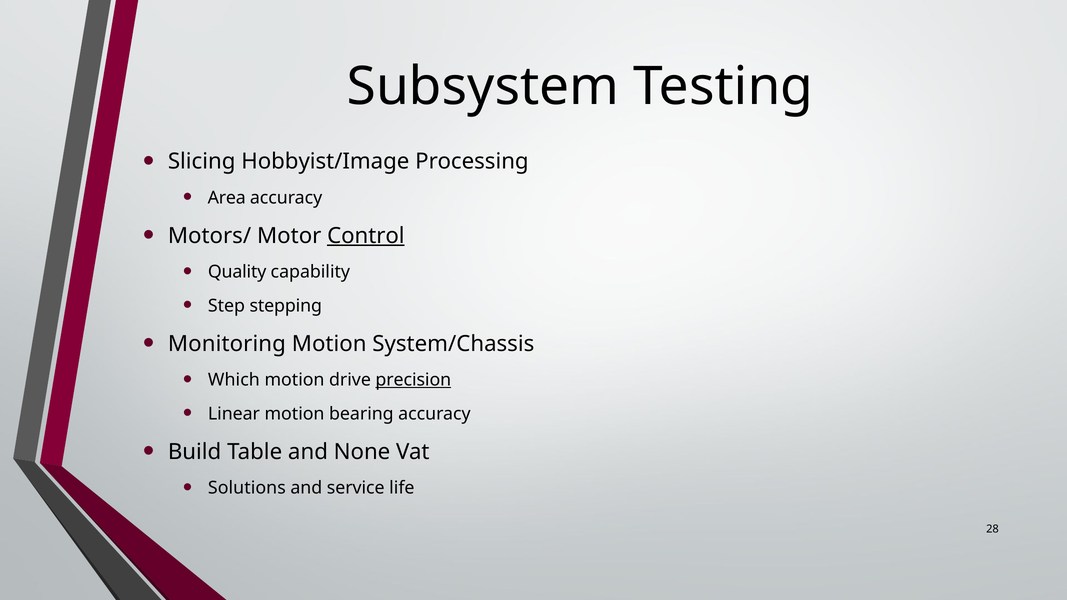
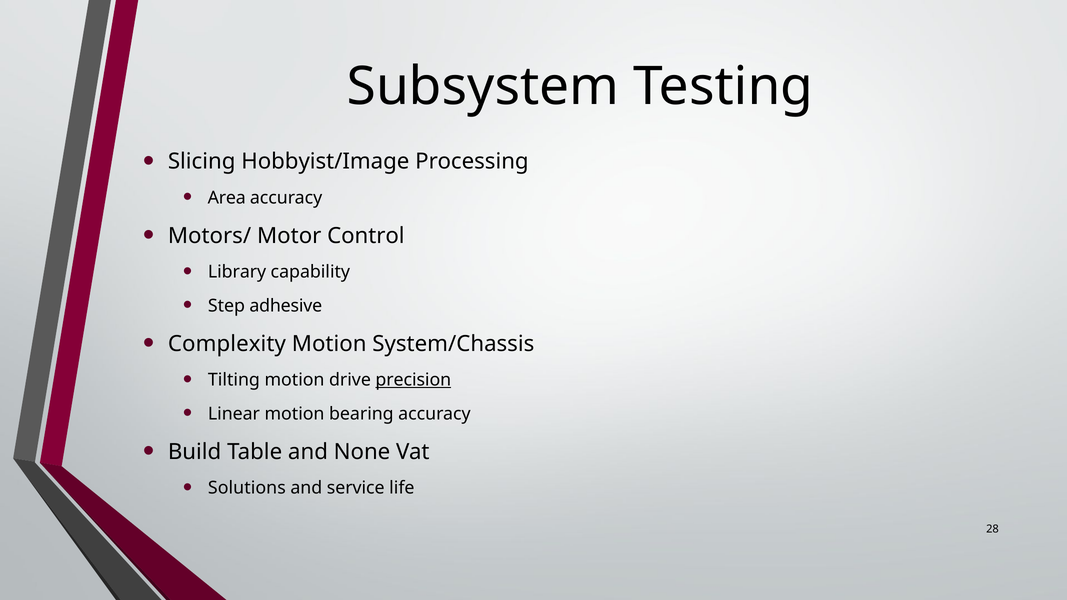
Control underline: present -> none (366, 236)
Quality: Quality -> Library (237, 272)
stepping: stepping -> adhesive (286, 306)
Monitoring: Monitoring -> Complexity (227, 344)
Which: Which -> Tilting (234, 380)
